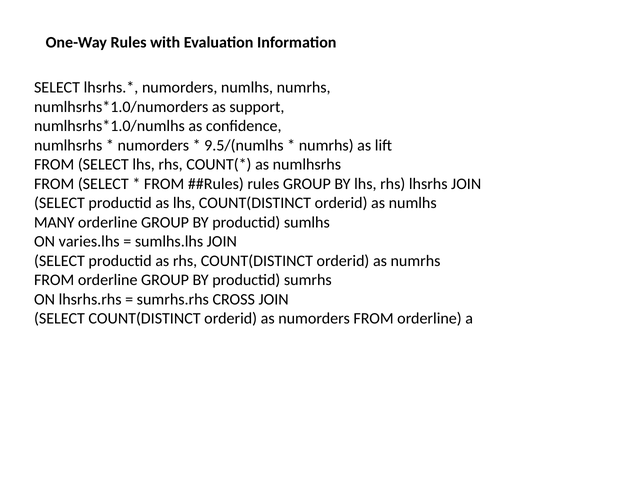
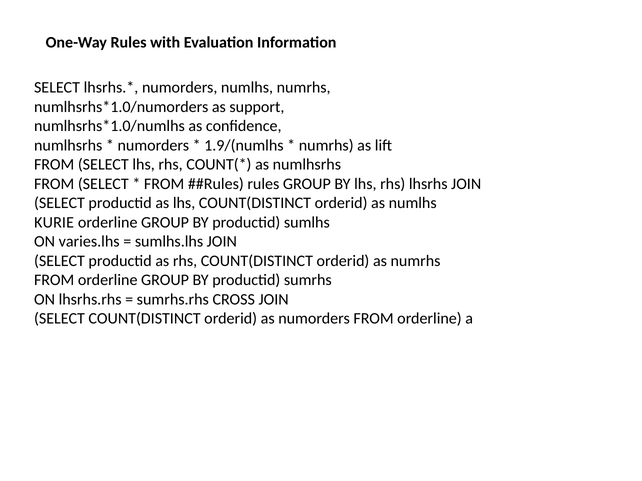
9.5/(numlhs: 9.5/(numlhs -> 1.9/(numlhs (244, 146)
MANY: MANY -> KURIE (54, 223)
